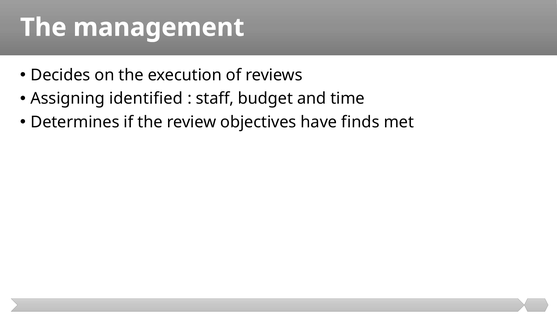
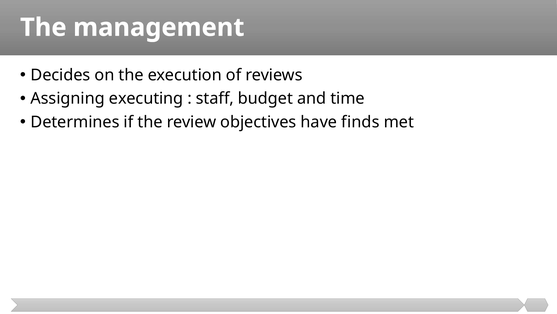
identified: identified -> executing (146, 98)
